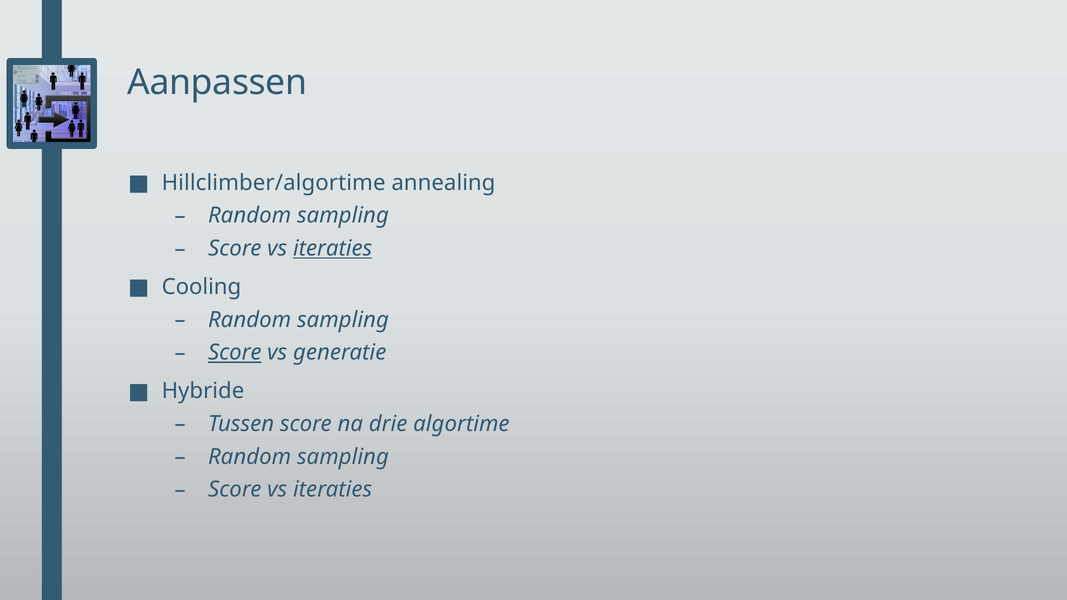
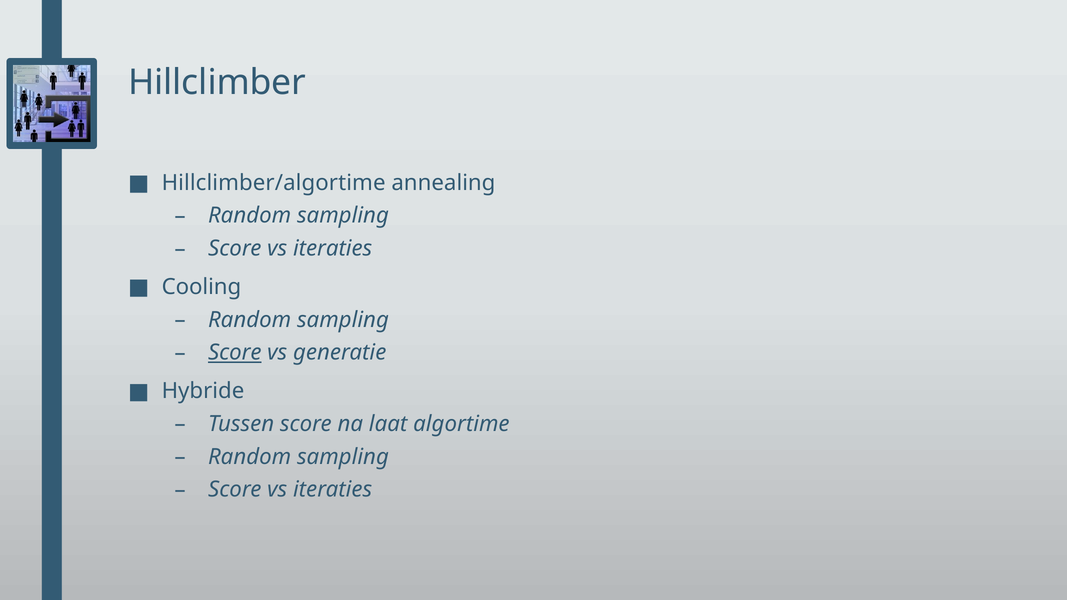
Aanpassen: Aanpassen -> Hillclimber (217, 83)
iteraties underline: present -> none (333, 248)
drie: drie -> laat (388, 424)
